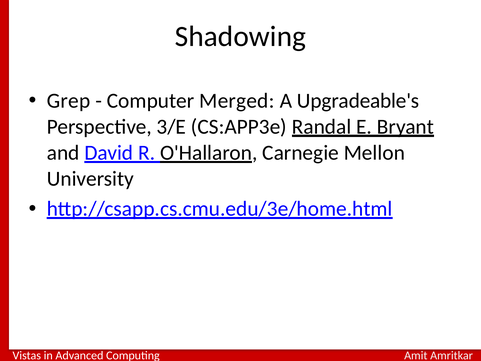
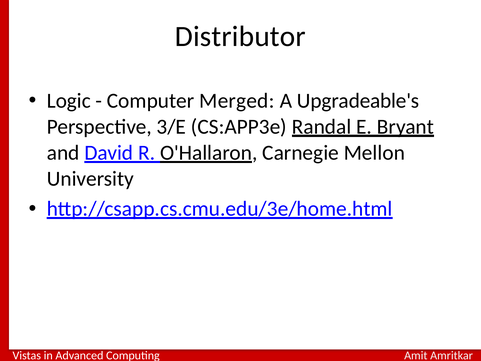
Shadowing: Shadowing -> Distributor (240, 37)
Grep: Grep -> Logic (69, 101)
